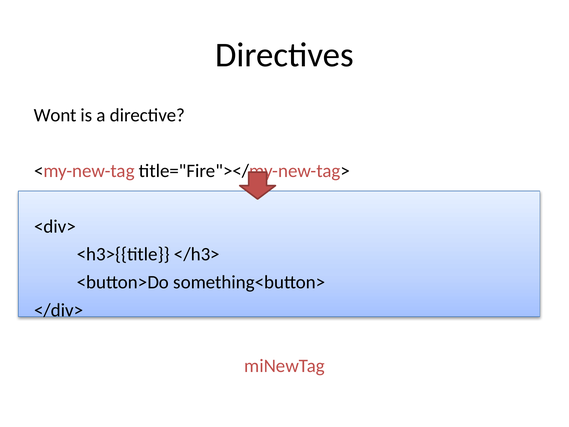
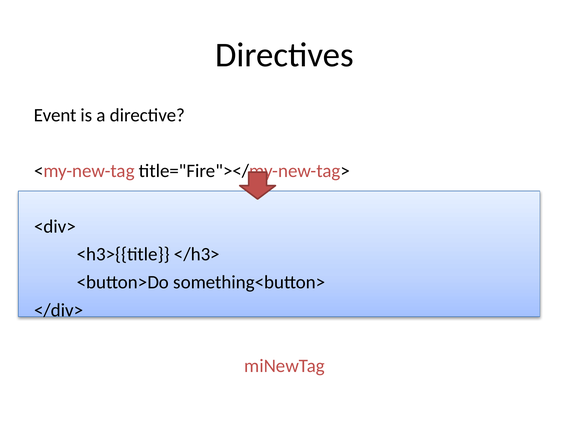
Wont: Wont -> Event (55, 115)
